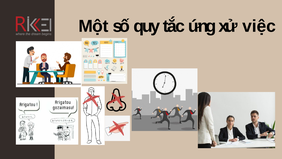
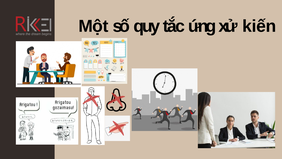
việc: việc -> kiến (259, 26)
